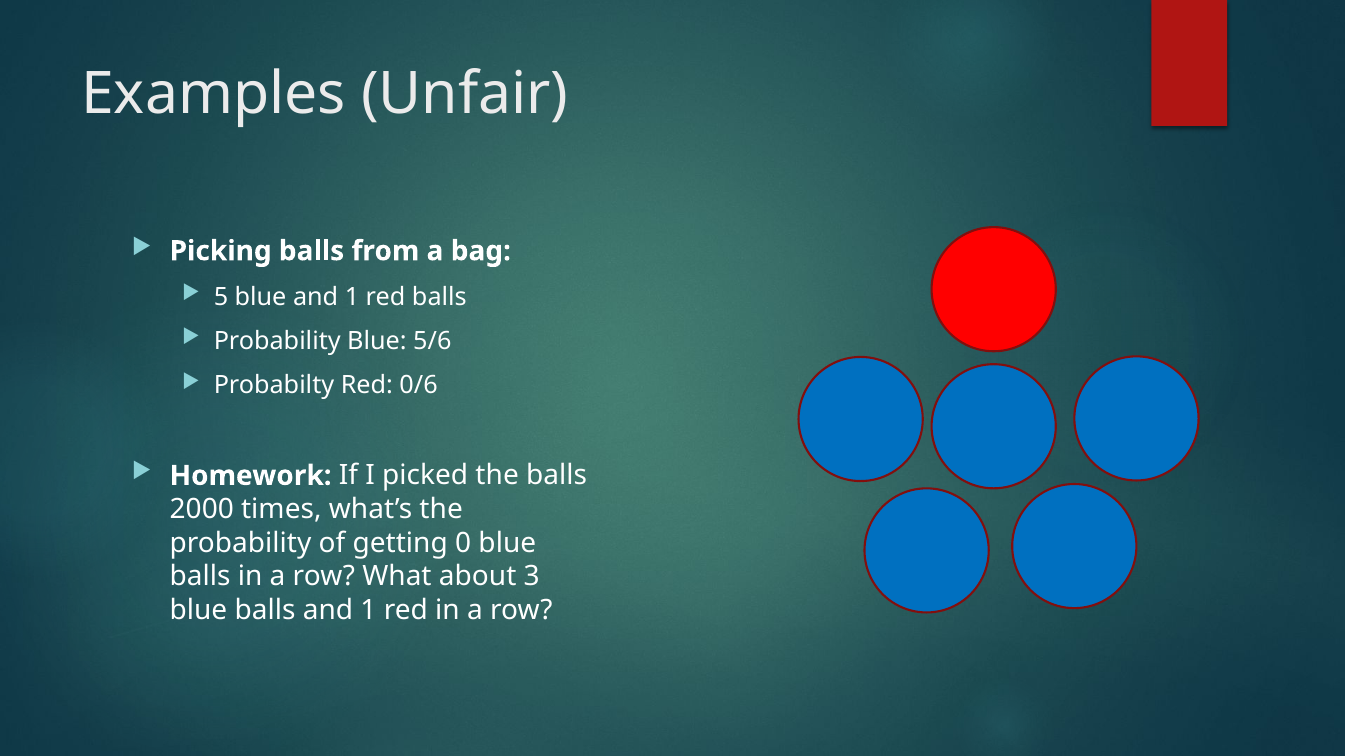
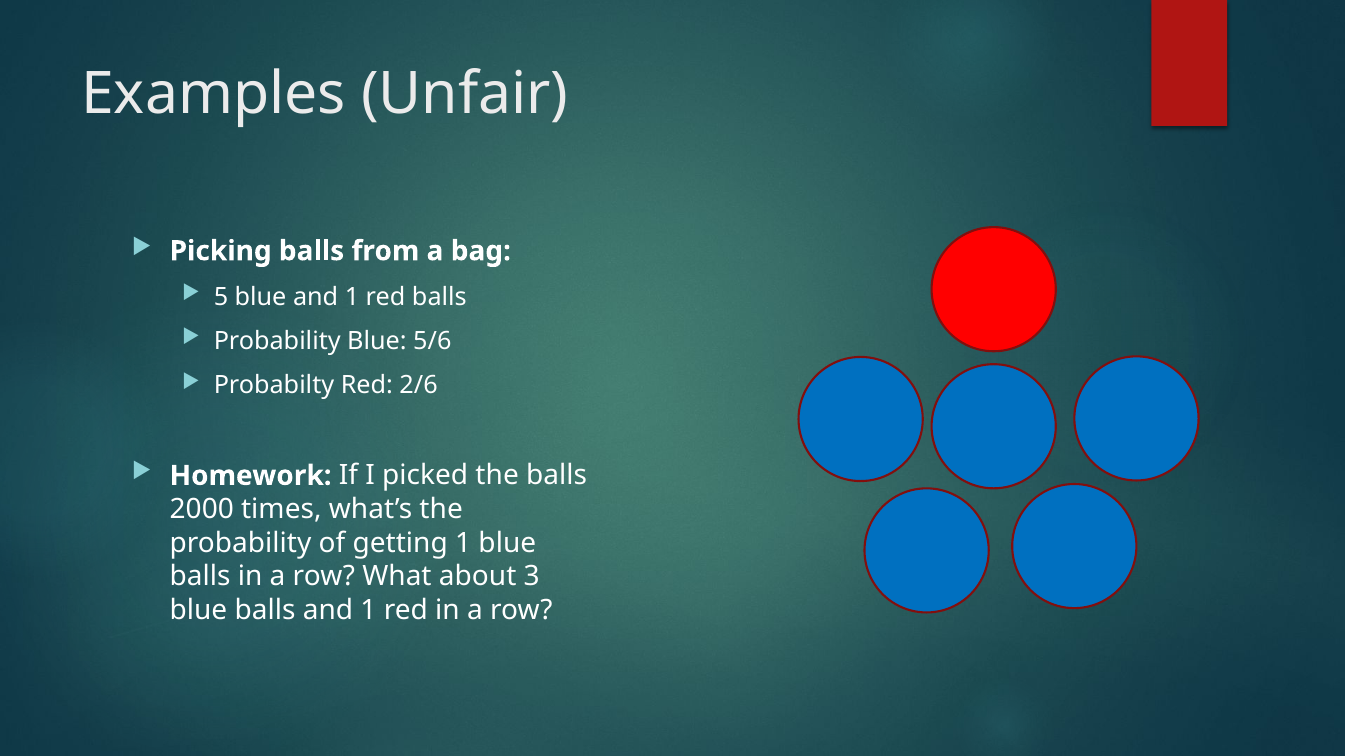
0/6: 0/6 -> 2/6 (419, 386)
getting 0: 0 -> 1 (463, 543)
